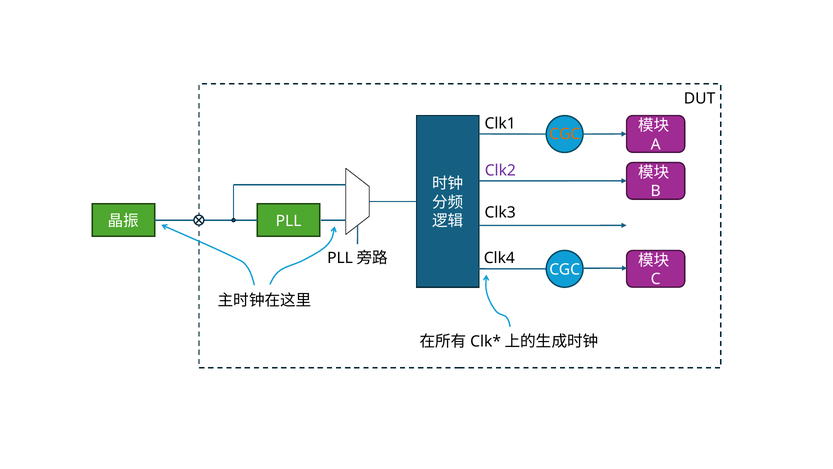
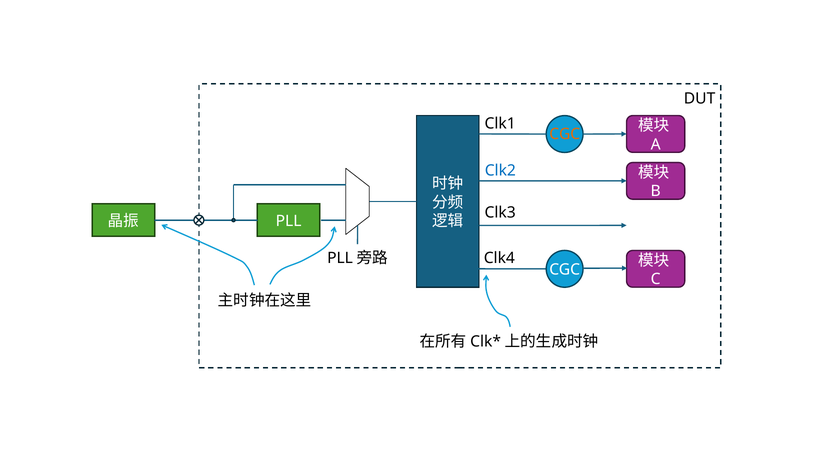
Clk2 colour: purple -> blue (500, 171)
